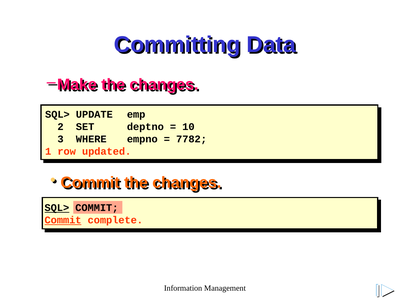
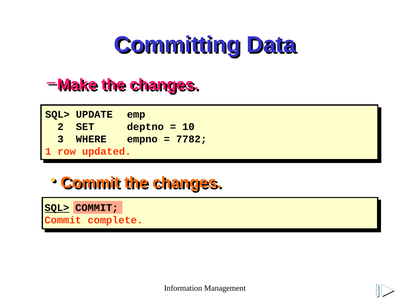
Commit underline: present -> none (63, 220)
